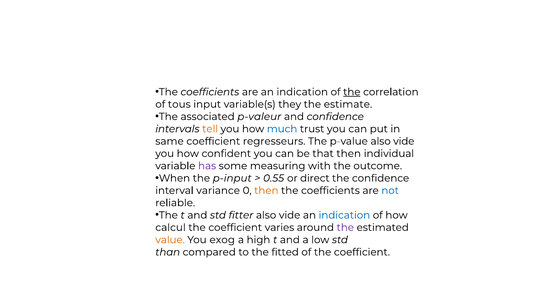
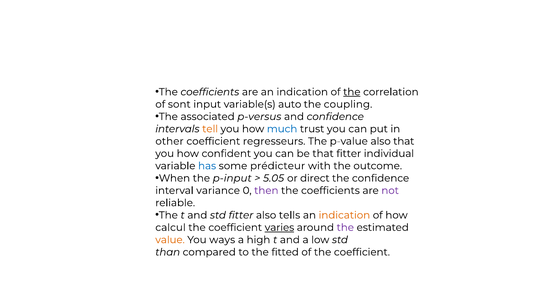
tous: tous -> sont (179, 104)
they: they -> auto (290, 104)
estimate: estimate -> coupling (348, 104)
p-valeur: p-valeur -> p-versus (259, 116)
same: same -> other (170, 141)
p-value also vide: vide -> that (404, 141)
that then: then -> fitter (349, 153)
has colour: purple -> blue (207, 166)
measuring: measuring -> prédicteur (278, 166)
0.55: 0.55 -> 5.05 (274, 178)
then colour: orange -> purple (266, 190)
not colour: blue -> purple (390, 190)
vide: vide -> tells (290, 215)
indication colour: blue -> orange (344, 215)
varies underline: none -> present (279, 227)
exog: exog -> ways (222, 240)
